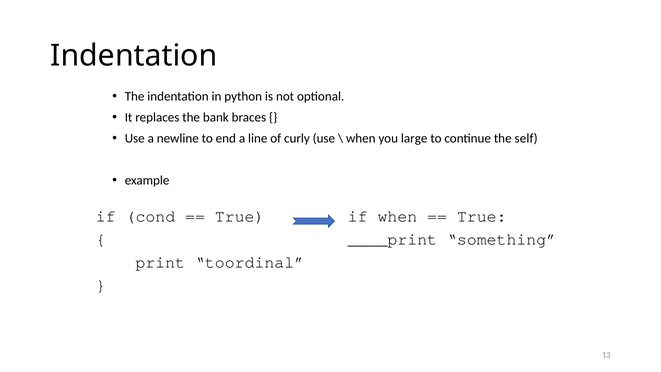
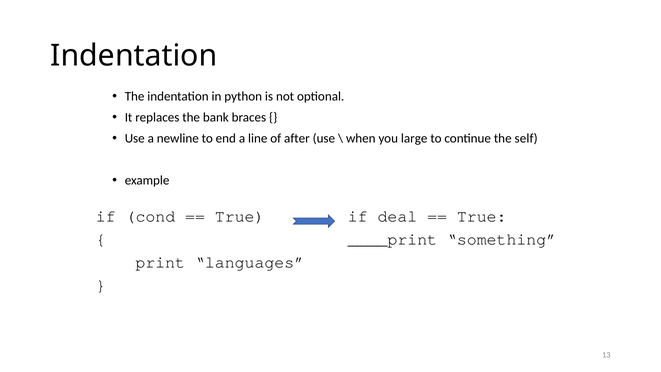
curly: curly -> after (297, 138)
if when: when -> deal (397, 216)
toordinal: toordinal -> languages (250, 262)
